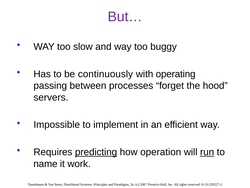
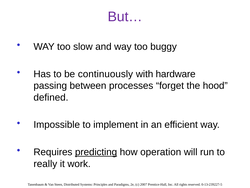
operating: operating -> hardware (176, 74)
servers: servers -> defined (51, 97)
run underline: present -> none (207, 152)
name: name -> really (45, 163)
